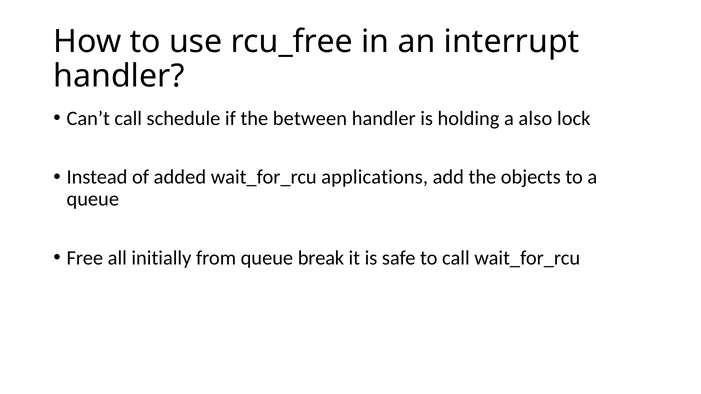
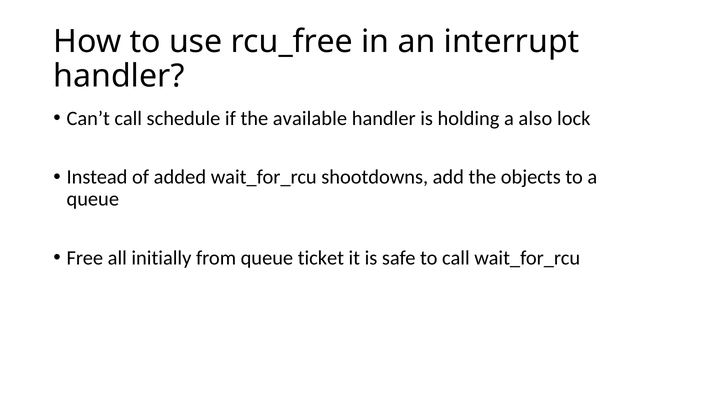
between: between -> available (310, 119)
applications: applications -> shootdowns (375, 177)
break: break -> ticket (321, 258)
